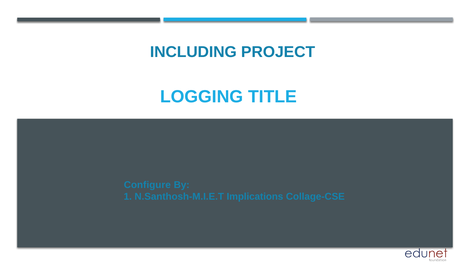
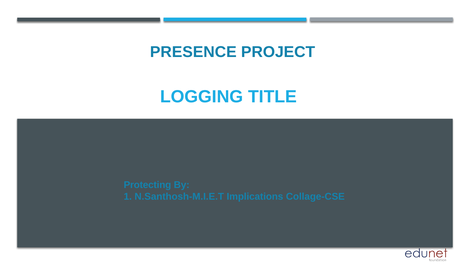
INCLUDING: INCLUDING -> PRESENCE (193, 52)
Configure: Configure -> Protecting (147, 185)
